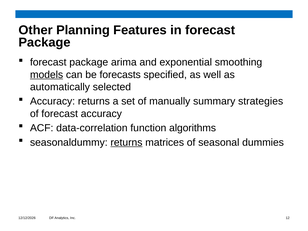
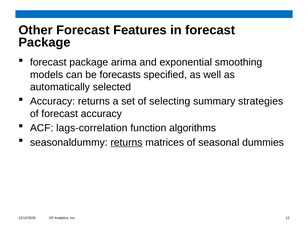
Other Planning: Planning -> Forecast (83, 30)
models underline: present -> none (47, 75)
manually: manually -> selecting (170, 101)
data-correlation: data-correlation -> lags-correlation (92, 128)
